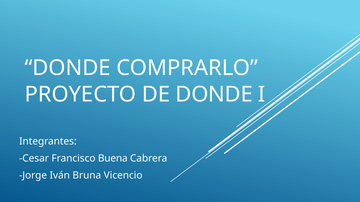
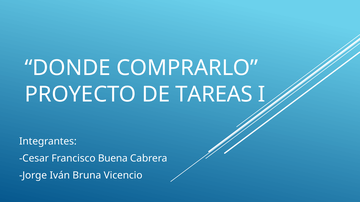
DE DONDE: DONDE -> TAREAS (214, 95)
